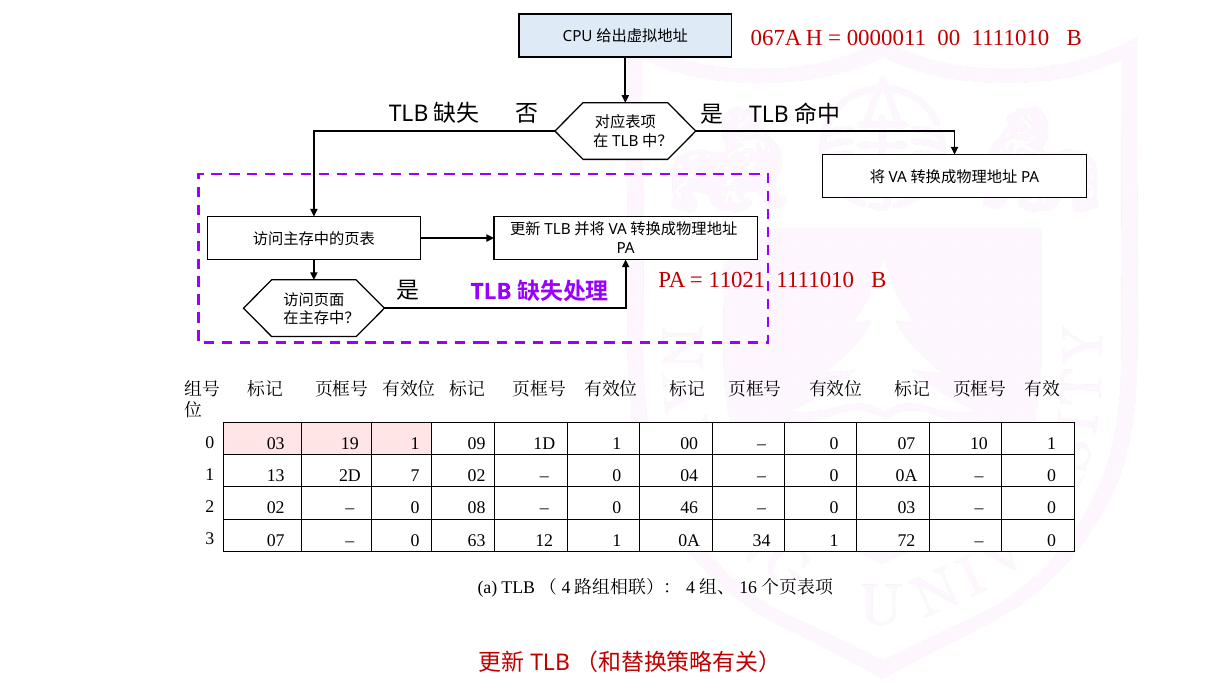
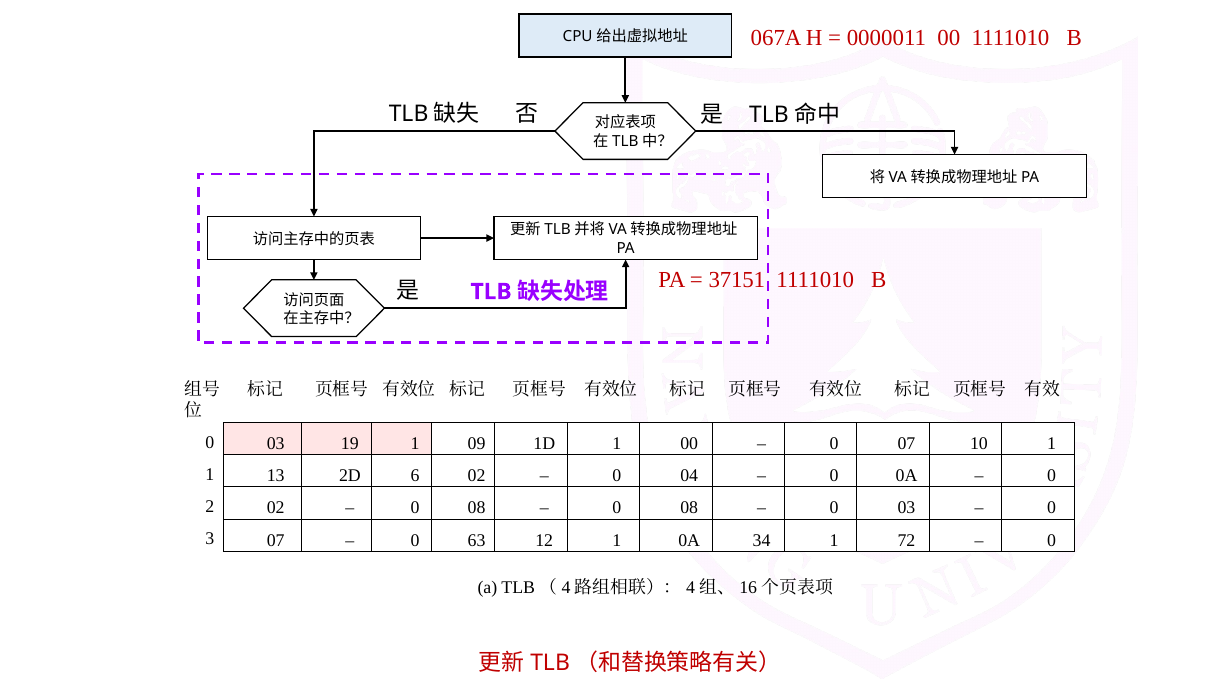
11021: 11021 -> 37151 (737, 280)
7: 7 -> 6 (415, 475)
46: 46 -> 08 (689, 508)
